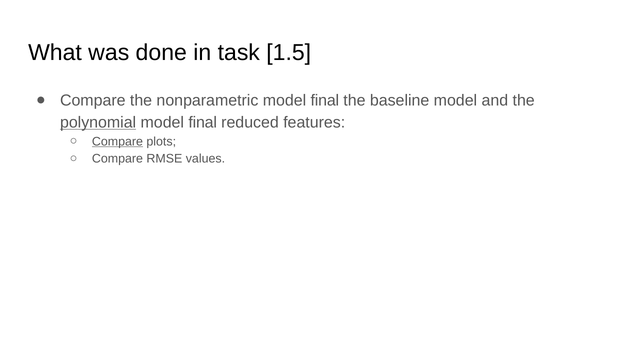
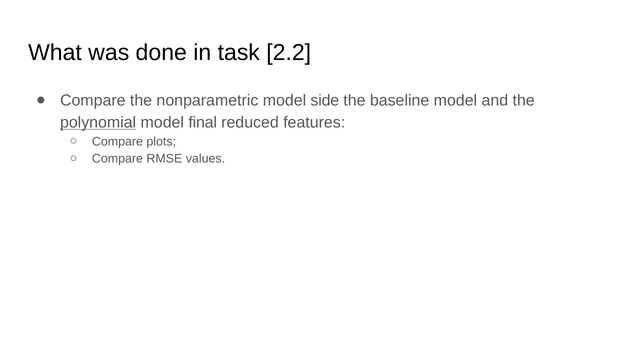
1.5: 1.5 -> 2.2 (289, 53)
nonparametric model final: final -> side (325, 100)
Compare underline: present -> none (117, 141)
